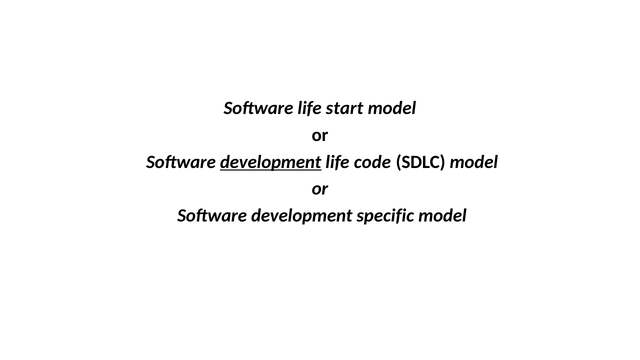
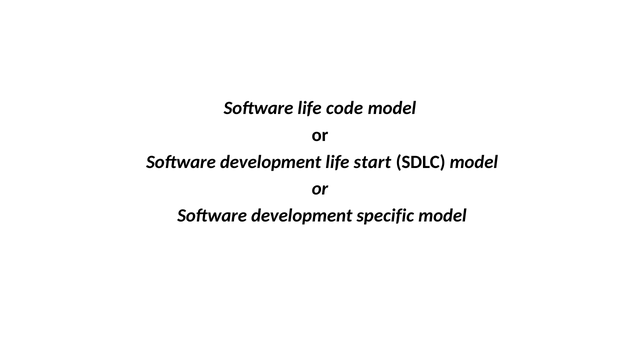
start: start -> code (345, 108)
development underline: present -> none (271, 162)
code: code -> start (372, 162)
